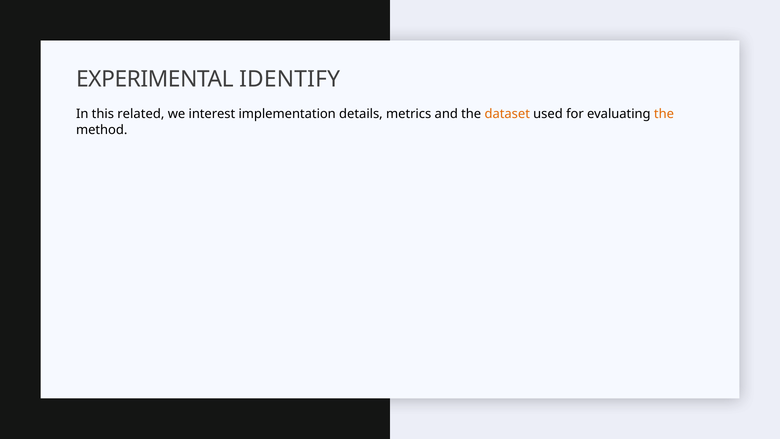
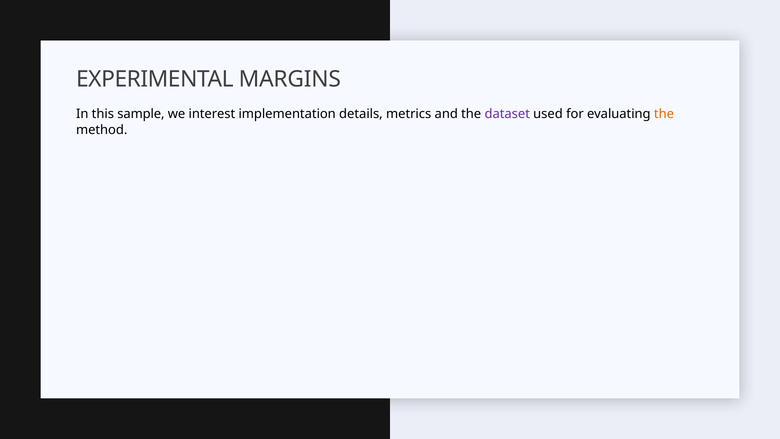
IDENTIFY: IDENTIFY -> MARGINS (290, 79)
related: related -> sample (141, 114)
dataset colour: orange -> purple (507, 114)
